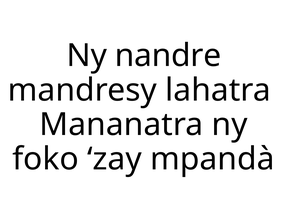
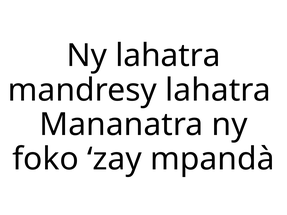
Ny nandre: nandre -> lahatra (168, 56)
